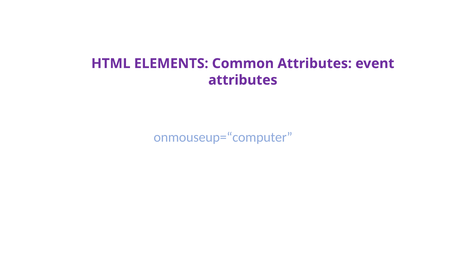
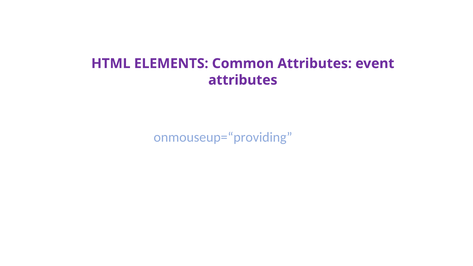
onmouseup=“computer: onmouseup=“computer -> onmouseup=“providing (223, 137)
